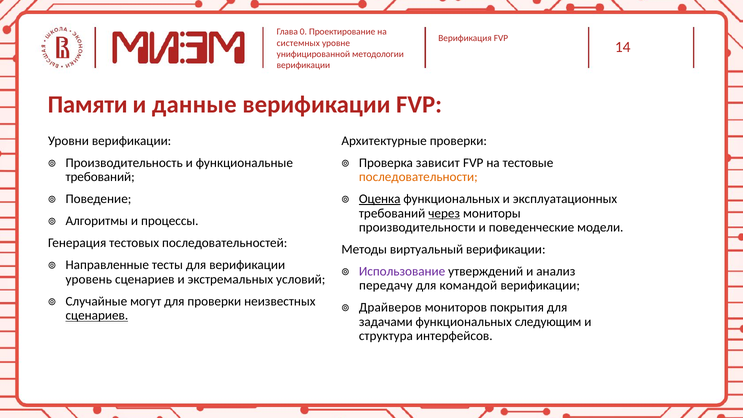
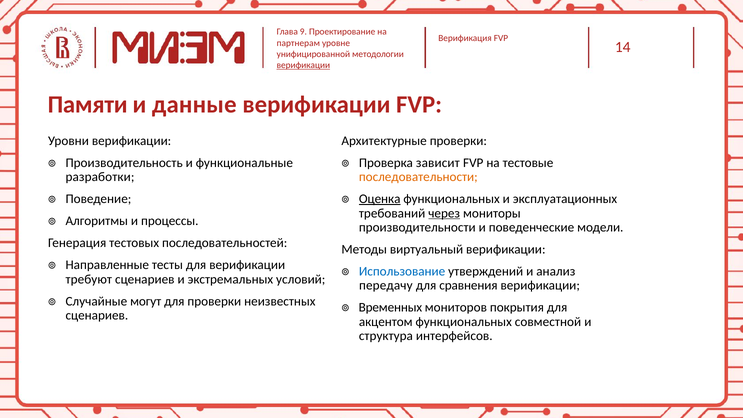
0: 0 -> 9 (303, 32)
системных: системных -> партнерам (298, 43)
верификации underline: none -> present (303, 65)
требований: требований -> разработки (100, 177)
Использование colour: purple -> blue (402, 271)
уровень: уровень -> требуют (89, 279)
командой: командой -> сравнения (468, 286)
Драйверов: Драйверов -> Временных (390, 307)
сценариев underline: present -> none (97, 315)
задачами: задачами -> акцентом (386, 322)
следующим: следующим -> совместной (548, 322)
